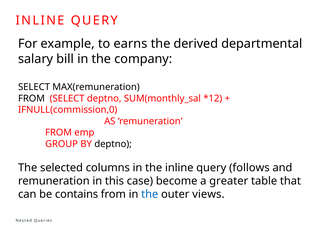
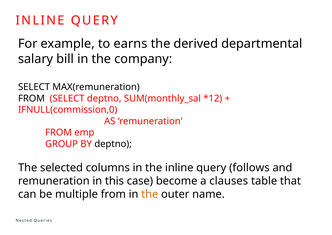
greater: greater -> clauses (229, 181)
contains: contains -> multiple (76, 194)
the colour: blue -> orange (150, 194)
views: views -> name (208, 194)
